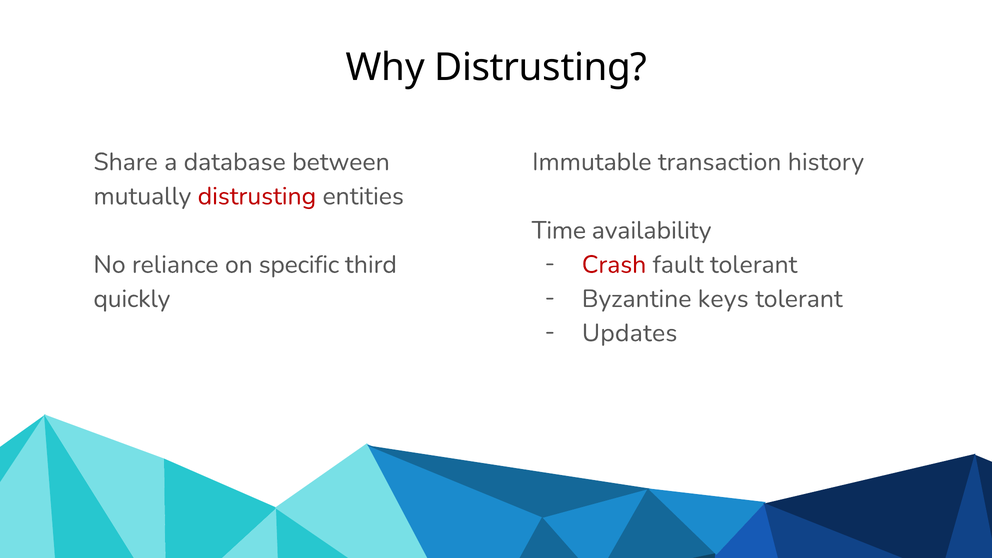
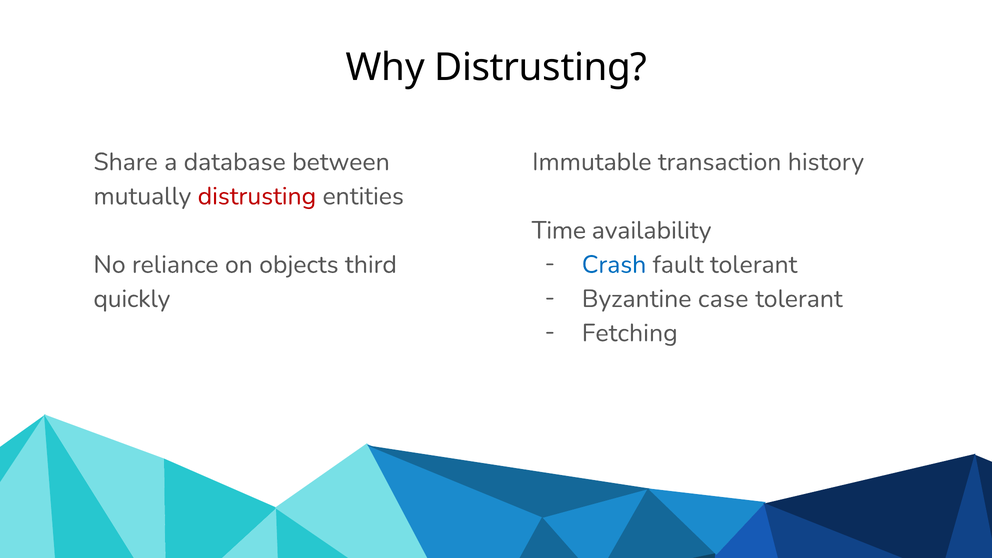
Crash colour: red -> blue (614, 265)
specific: specific -> objects (299, 265)
keys: keys -> case (723, 299)
Updates: Updates -> Fetching (630, 333)
